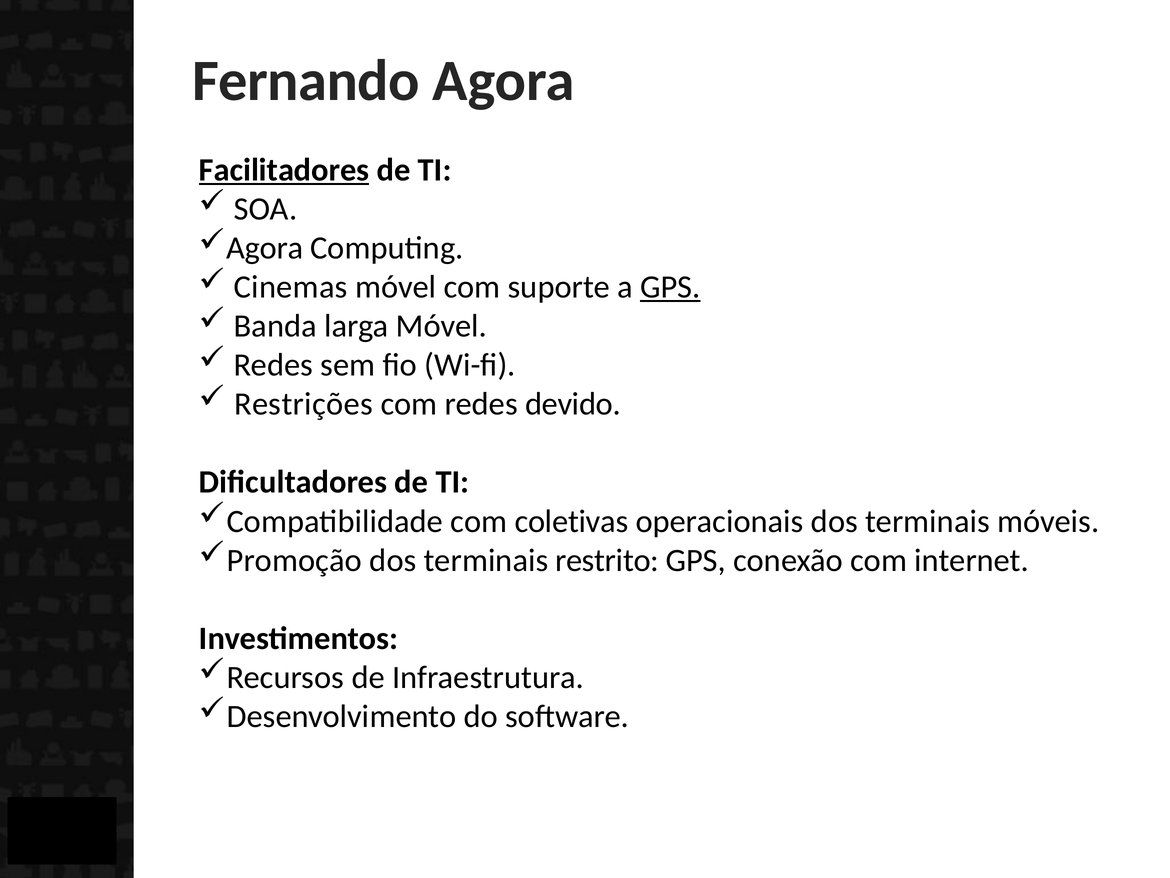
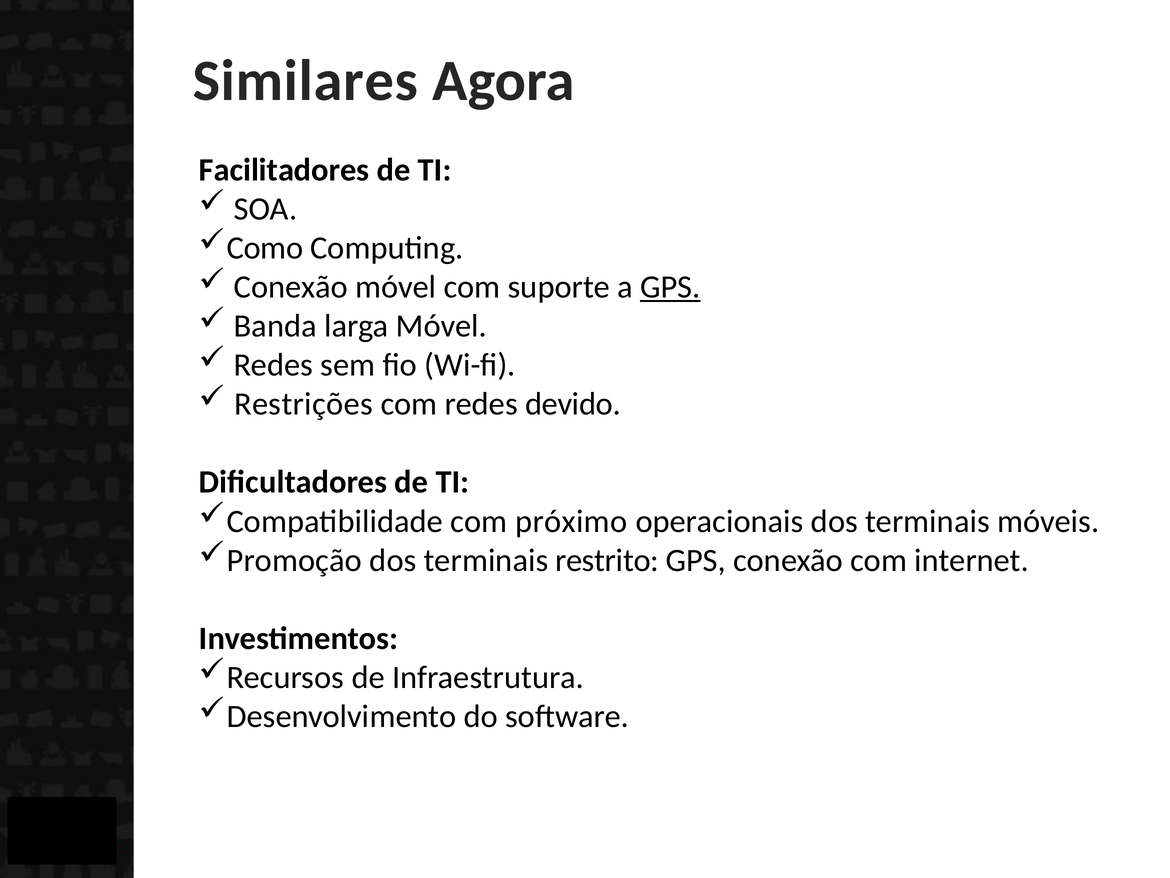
Fernando: Fernando -> Similares (305, 81)
Facilitadores underline: present -> none (284, 170)
Agora: Agora -> Como (265, 248)
Cinemas: Cinemas -> Conexão (291, 287)
coletivas: coletivas -> próximo (571, 521)
